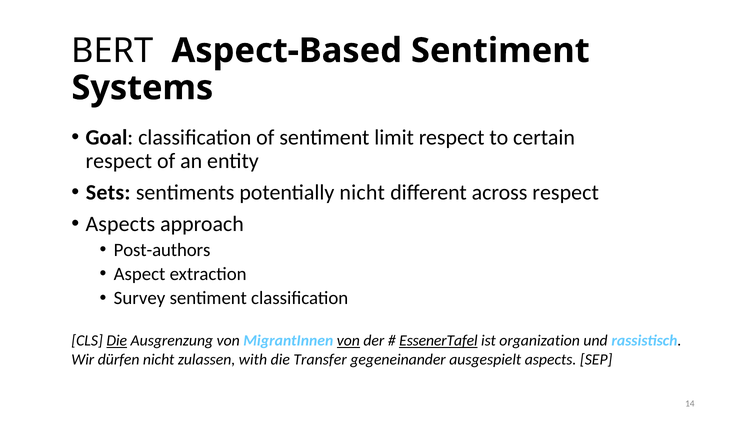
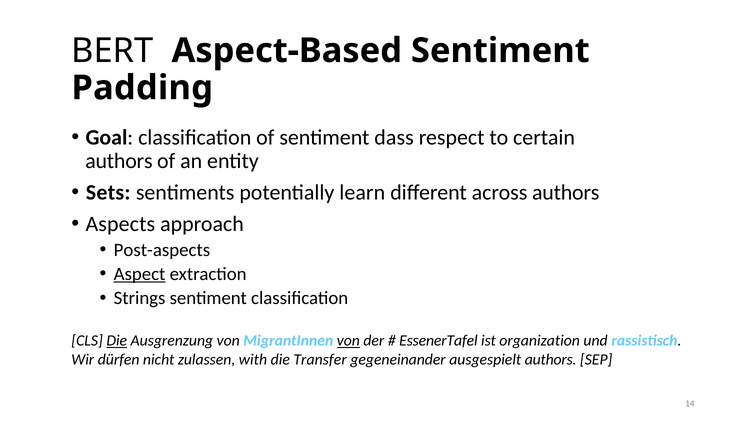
Systems: Systems -> Padding (142, 88)
limit: limit -> dass (394, 137)
respect: respect -> authors (119, 161)
potentially nicht: nicht -> learn (362, 192)
across respect: respect -> authors (566, 192)
Post-authors: Post-authors -> Post-aspects (162, 250)
Aspect underline: none -> present (140, 274)
Survey: Survey -> Strings (140, 298)
EssenerTafel underline: present -> none (438, 341)
ausgespielt aspects: aspects -> authors (551, 360)
